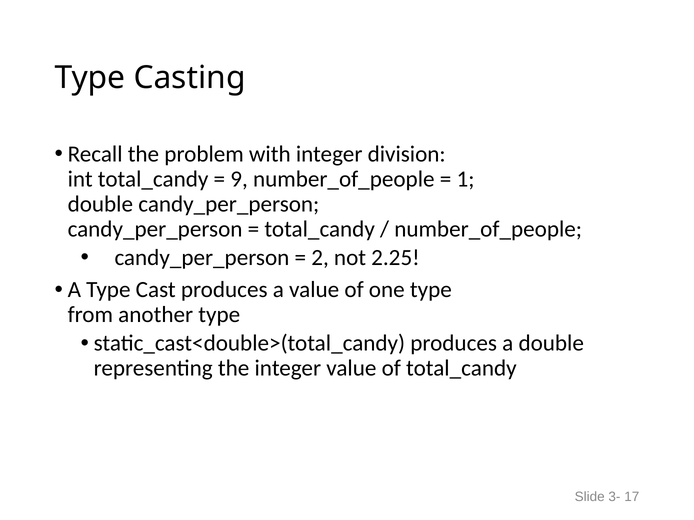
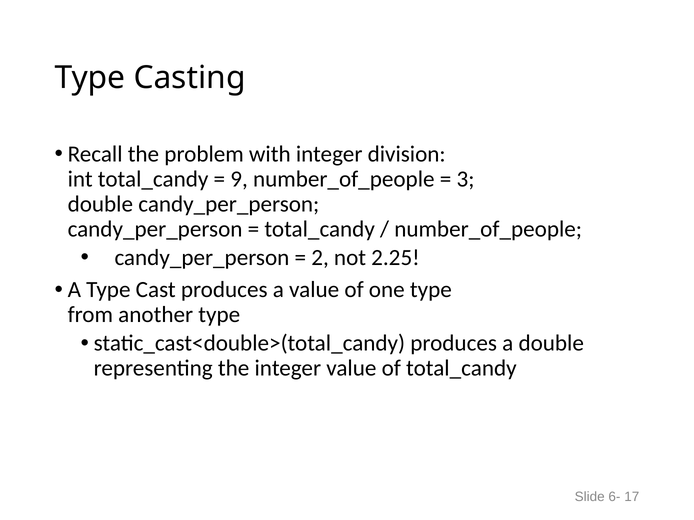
1: 1 -> 3 (466, 179)
3-: 3- -> 6- (614, 497)
